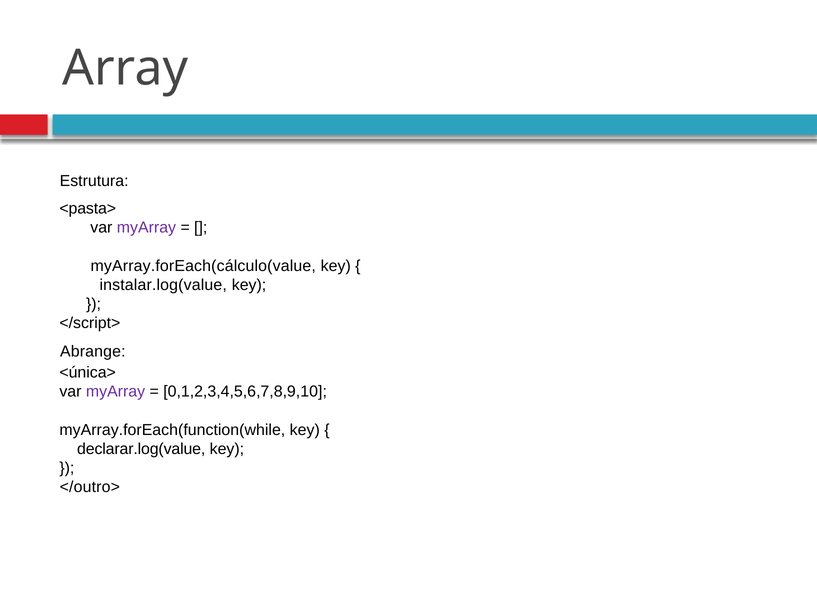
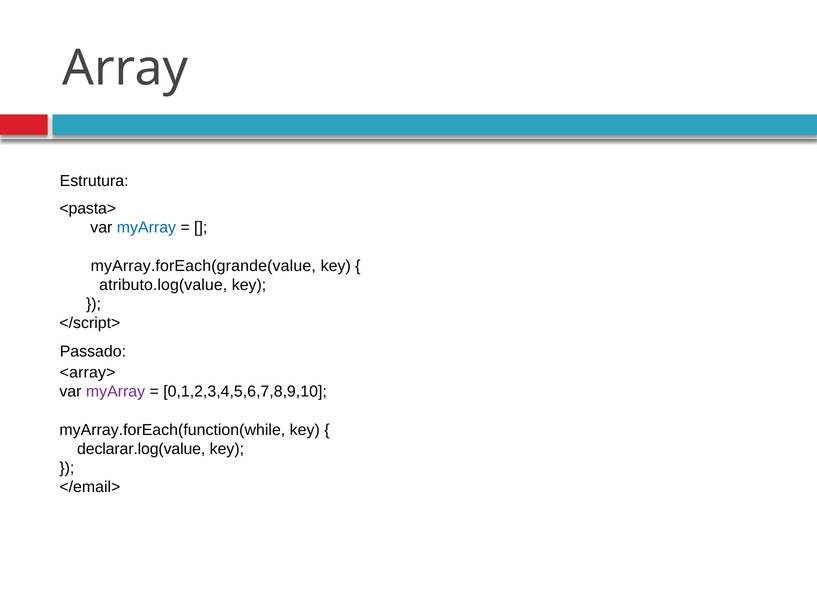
myArray colour: purple -> blue (146, 228)
myArray.forEach(cálculo(value: myArray.forEach(cálculo(value -> myArray.forEach(grande(value (203, 266)
instalar.log(value: instalar.log(value -> atributo.log(value (163, 285)
Abrange: Abrange -> Passado (93, 351)
<única>: <única> -> <array> (88, 373)
</outro>: </outro> -> </email> (90, 487)
